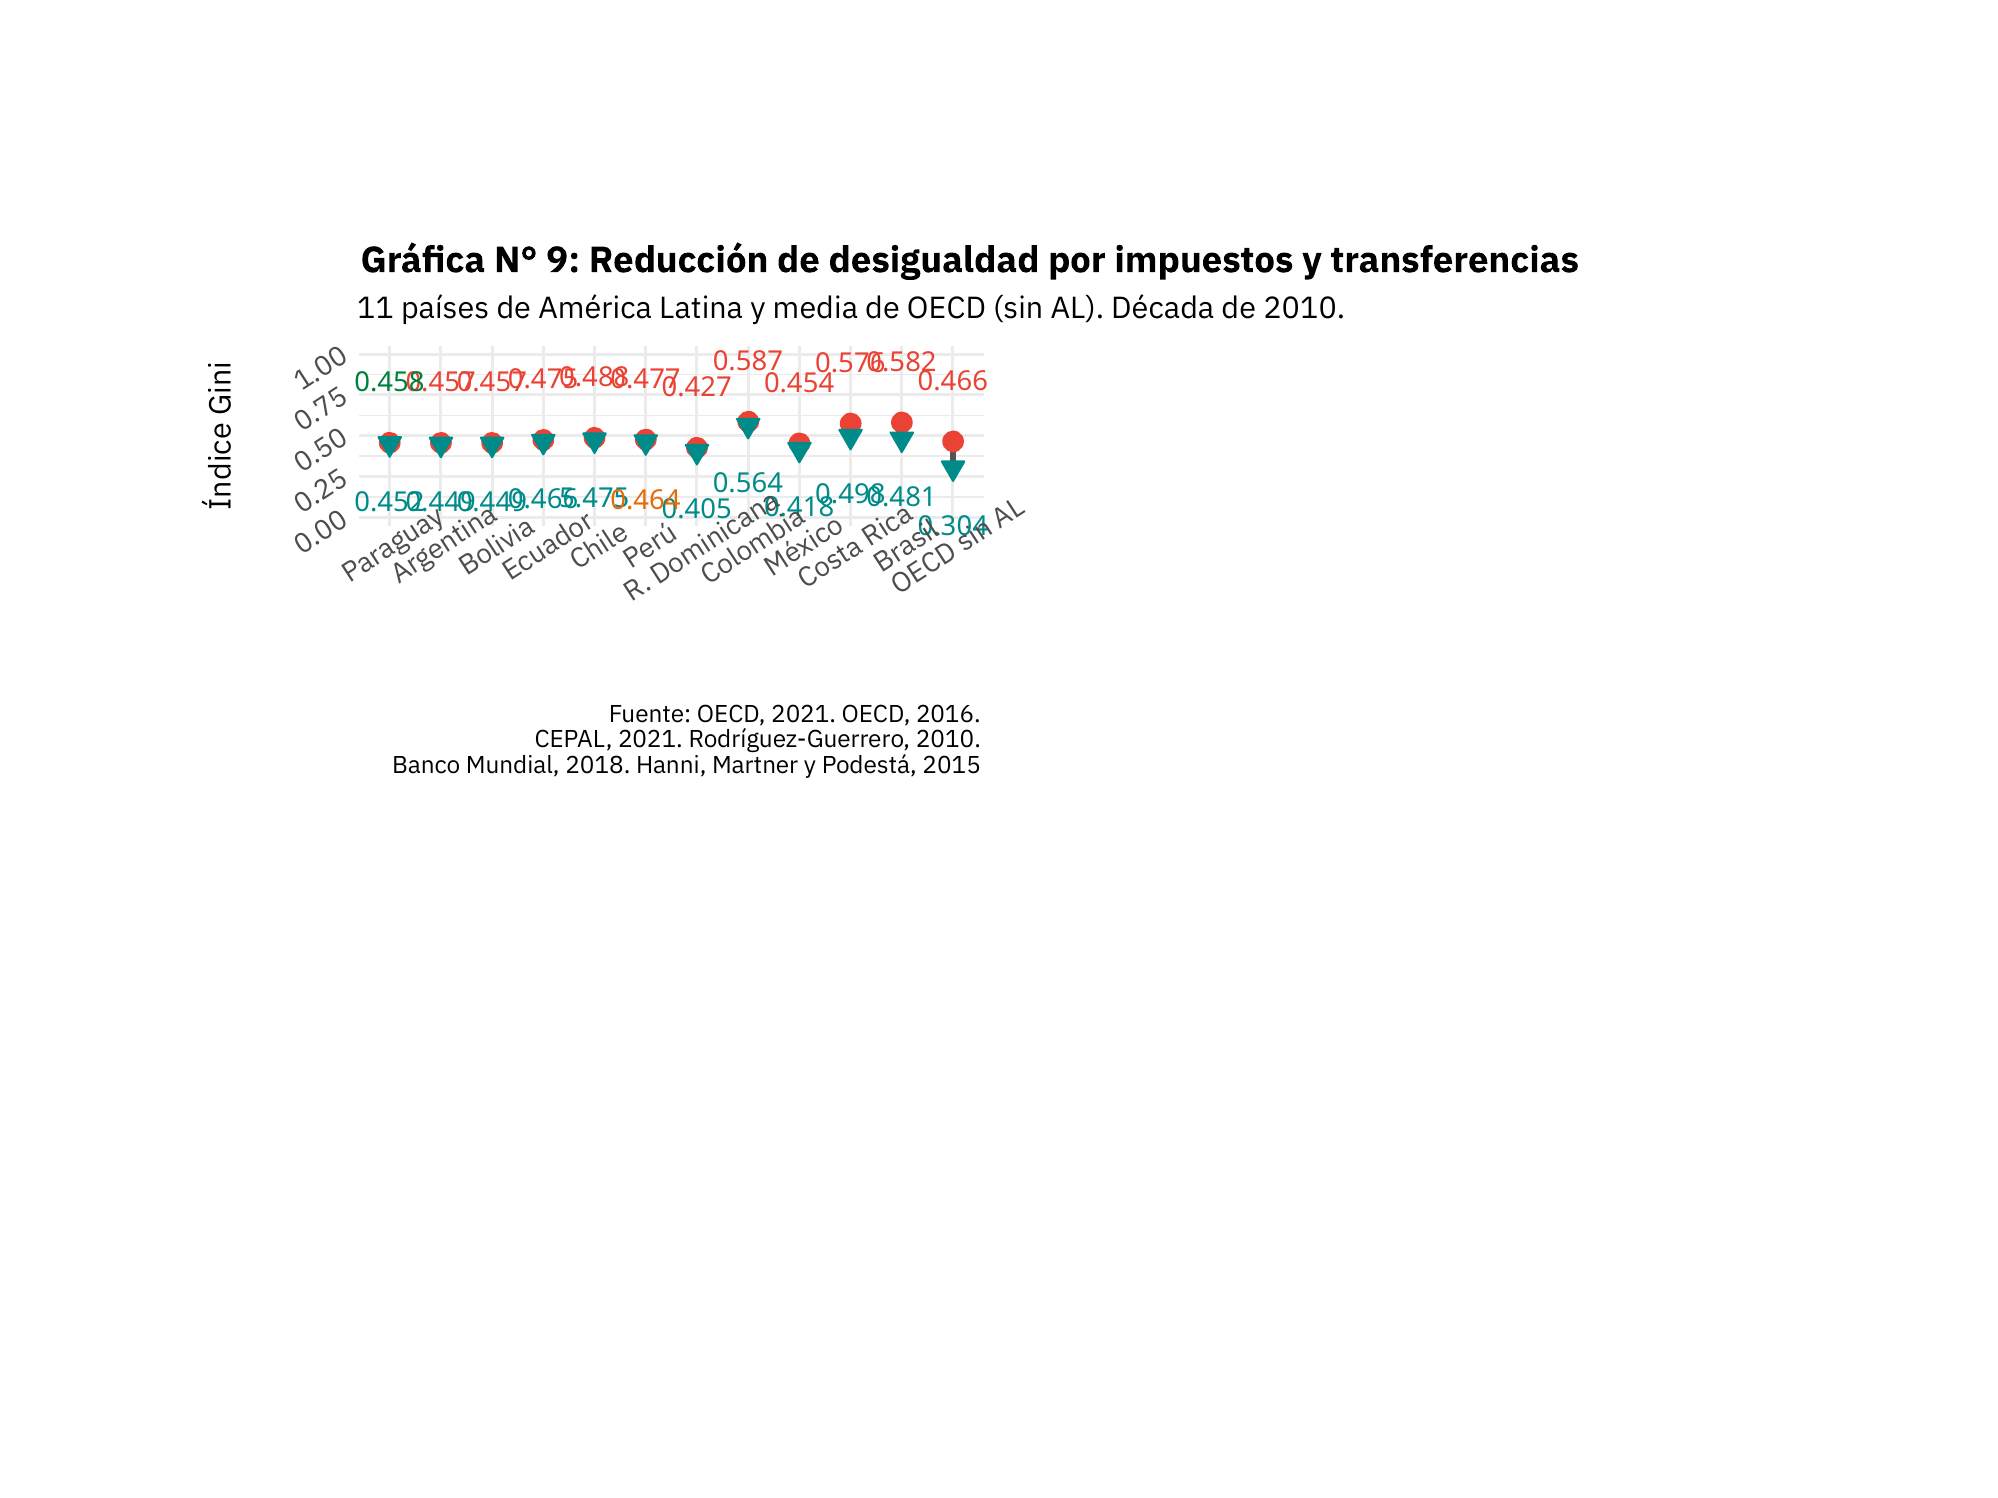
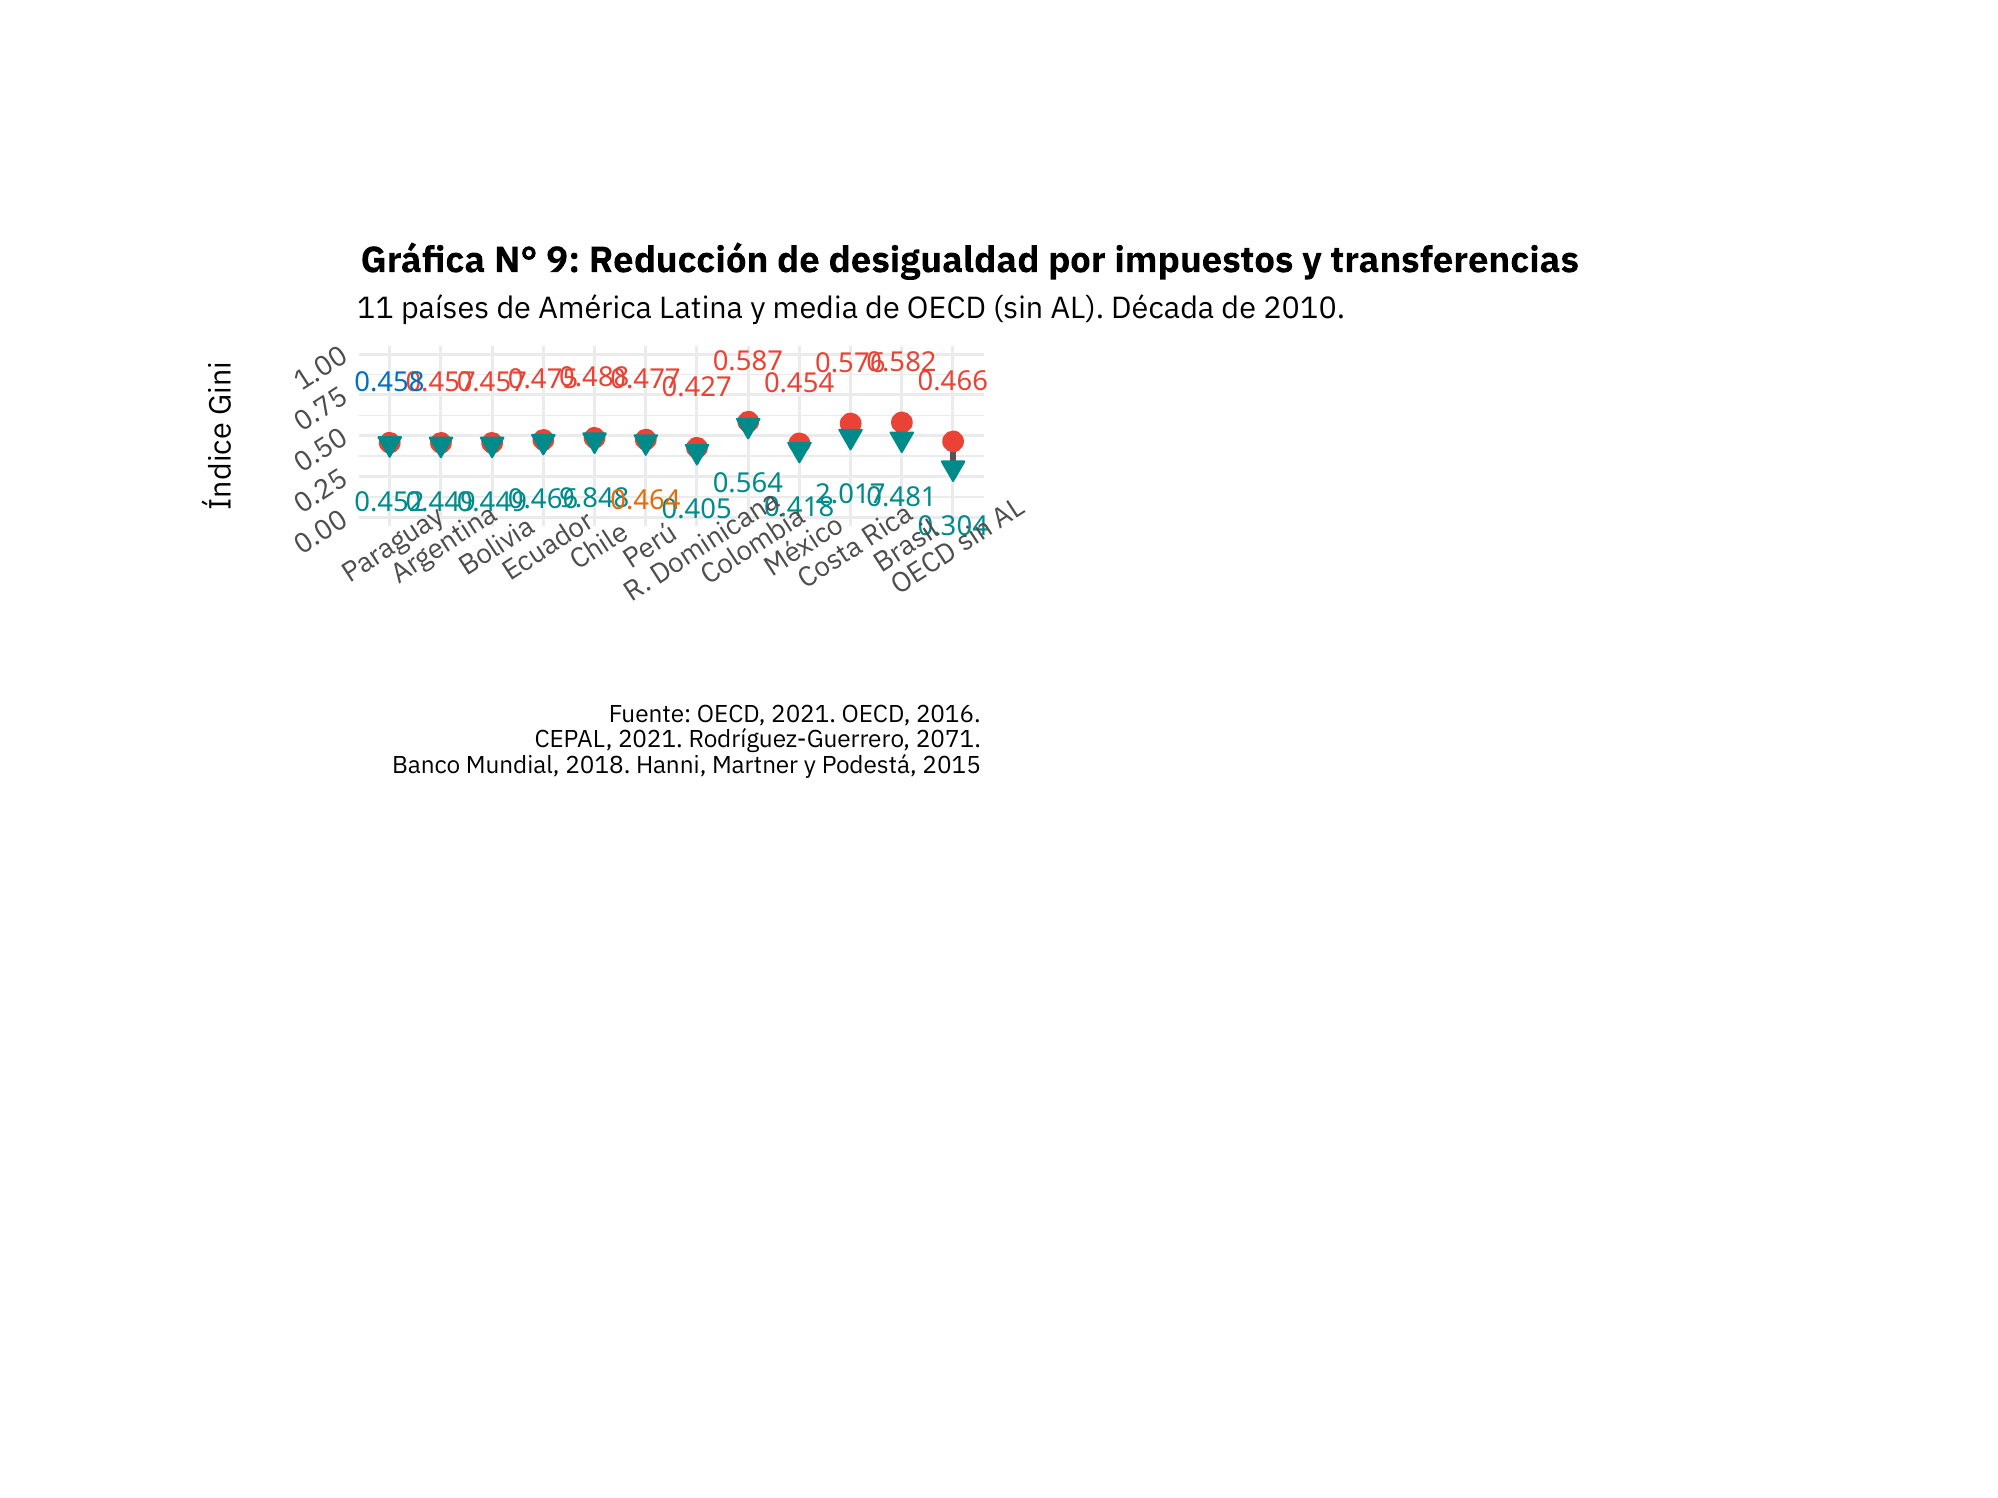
0.458 colour: green -> blue (389, 383)
0.498: 0.498 -> 2.017 (850, 495)
5.475: 5.475 -> 9.848 (594, 498)
Rodríguez-Guerrero 2010: 2010 -> 2071 (948, 740)
